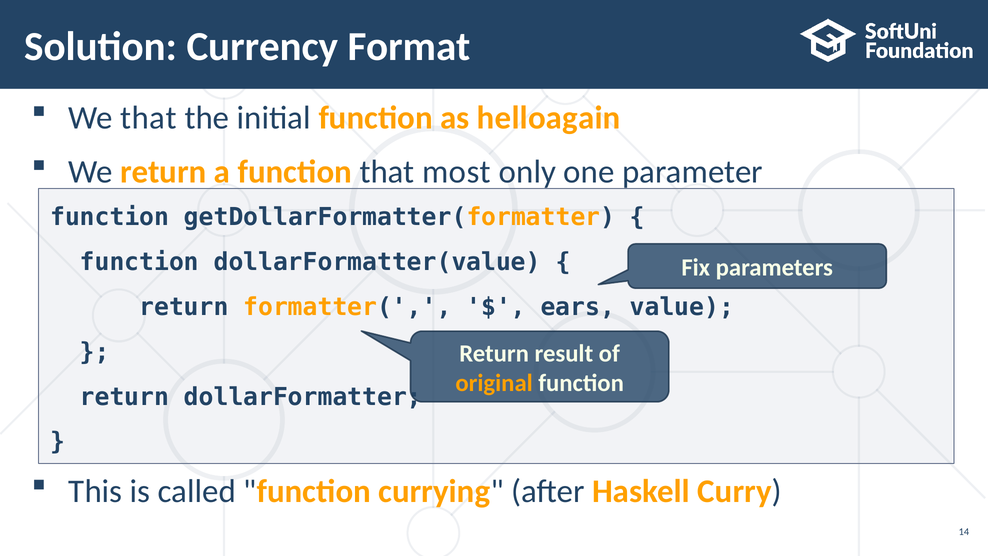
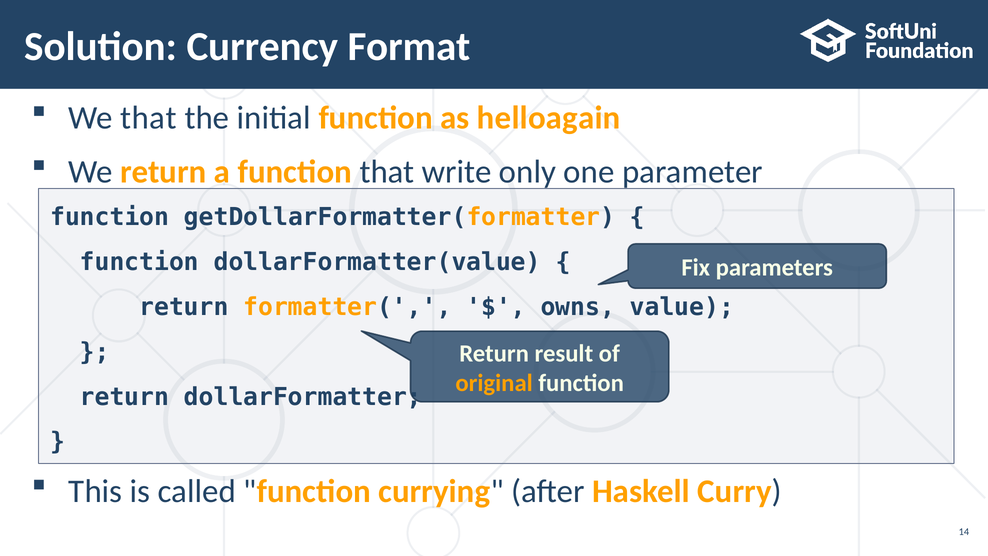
most: most -> write (457, 172)
ears: ears -> owns (578, 307)
